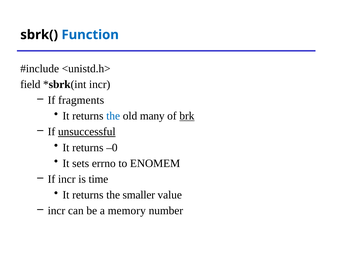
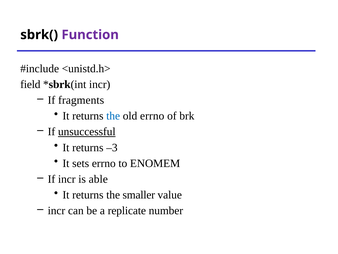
Function colour: blue -> purple (90, 35)
old many: many -> errno (152, 116)
brk underline: present -> none (187, 116)
–0: –0 -> –3 (112, 147)
time: time -> able (98, 179)
memory: memory -> replicate (127, 210)
